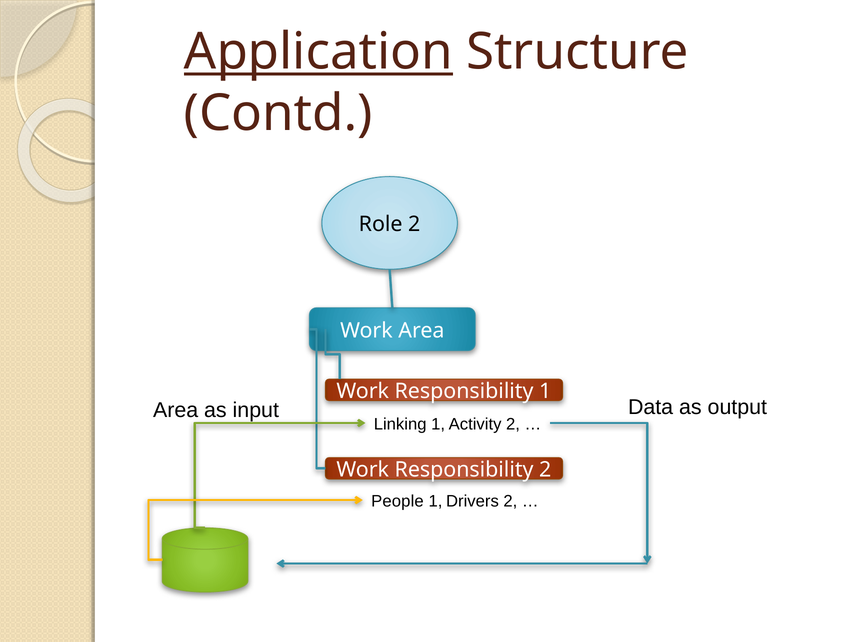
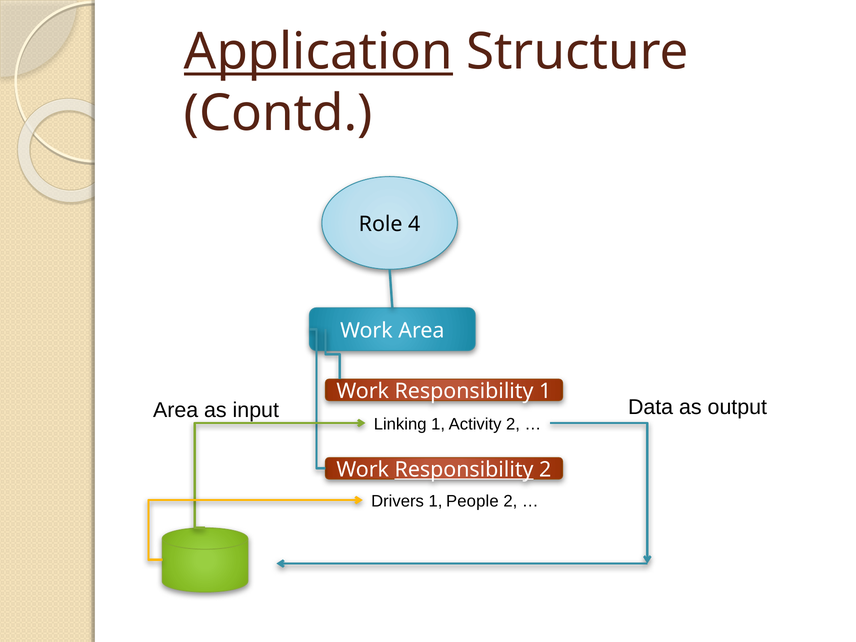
Role 2: 2 -> 4 (414, 224)
Responsibility underline: none -> present (464, 470)
People: People -> Drivers (398, 501)
Drivers: Drivers -> People (472, 501)
